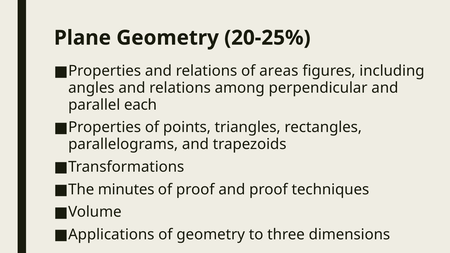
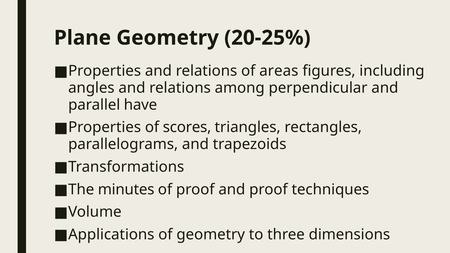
each: each -> have (140, 105)
points: points -> scores (187, 127)
